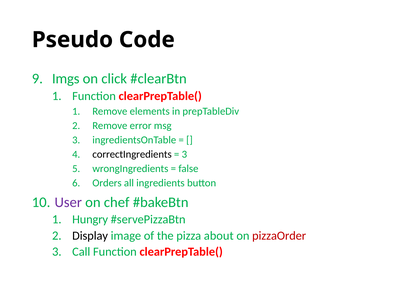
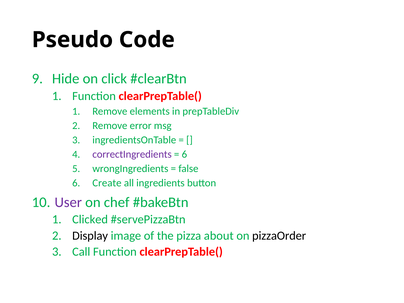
Imgs: Imgs -> Hide (66, 79)
correctIngredients colour: black -> purple (132, 154)
3: 3 -> 6 (184, 154)
Orders: Orders -> Create (107, 183)
Hungry: Hungry -> Clicked (90, 220)
pizzaOrder colour: red -> black (279, 236)
